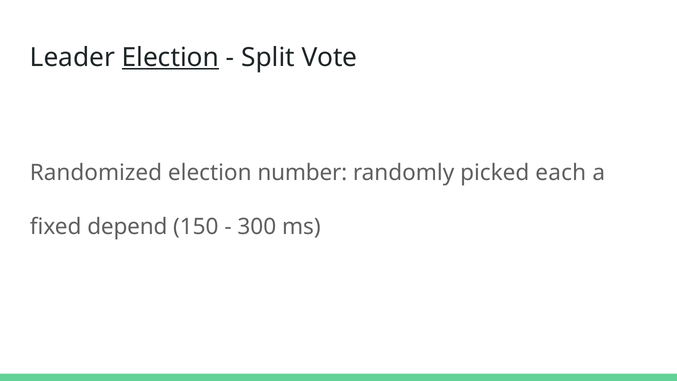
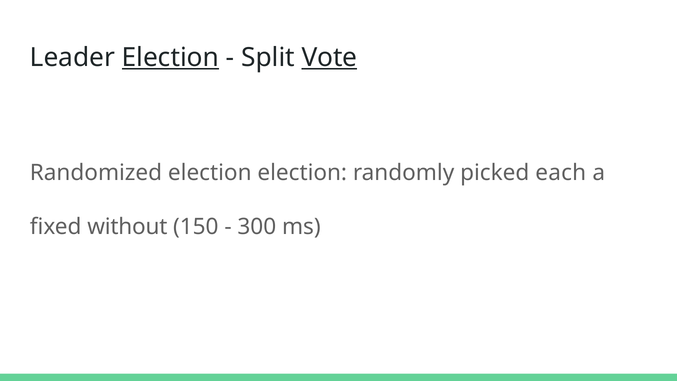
Vote underline: none -> present (329, 57)
election number: number -> election (302, 172)
depend: depend -> without (127, 227)
